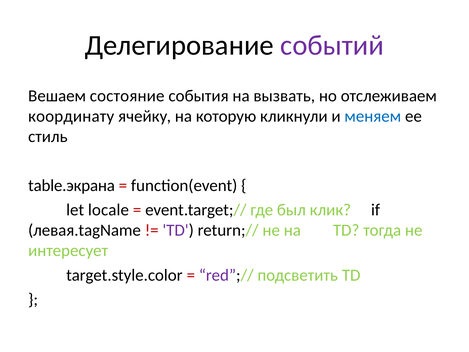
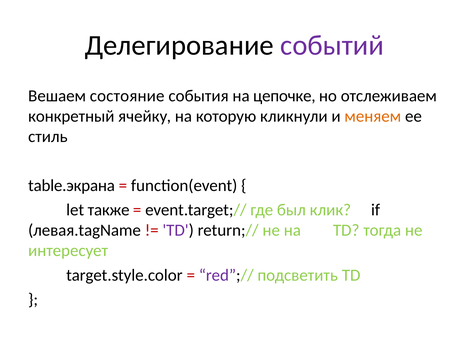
вызвать: вызвать -> цепочке (284, 96)
координату: координату -> конкретный (71, 116)
меняем colour: blue -> orange (373, 116)
locale: locale -> также (109, 210)
